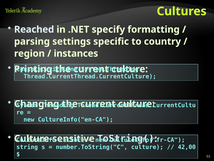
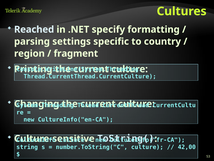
instances: instances -> fragment (76, 53)
